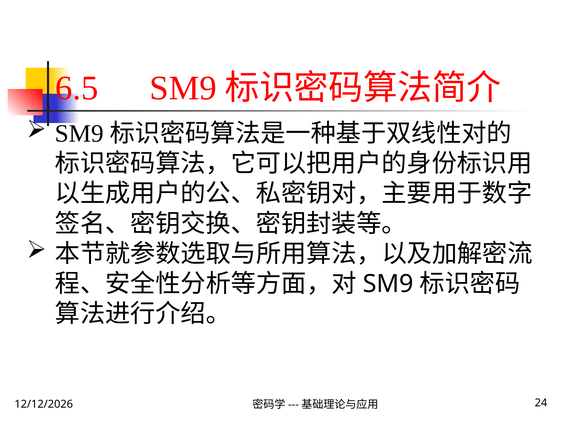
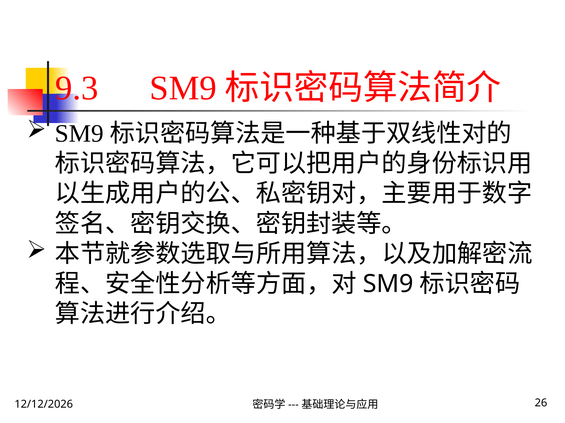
6.5: 6.5 -> 9.3 (77, 88)
24: 24 -> 26 (541, 404)
